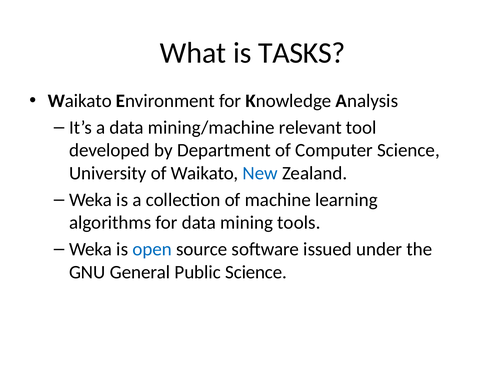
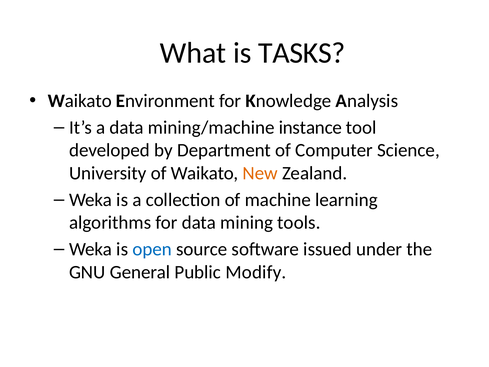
relevant: relevant -> instance (310, 127)
New colour: blue -> orange (260, 173)
Public Science: Science -> Modify (256, 272)
